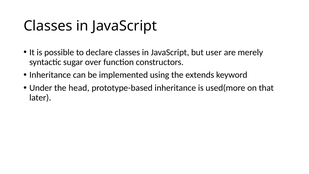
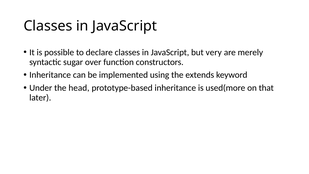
user: user -> very (214, 52)
